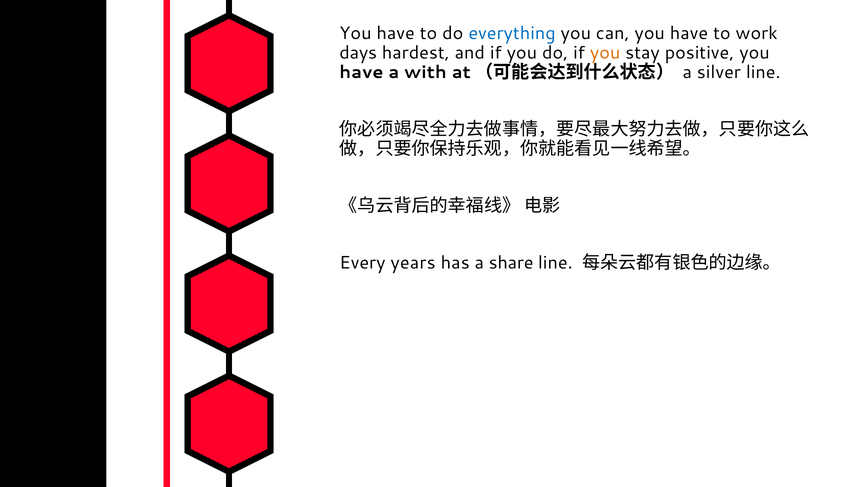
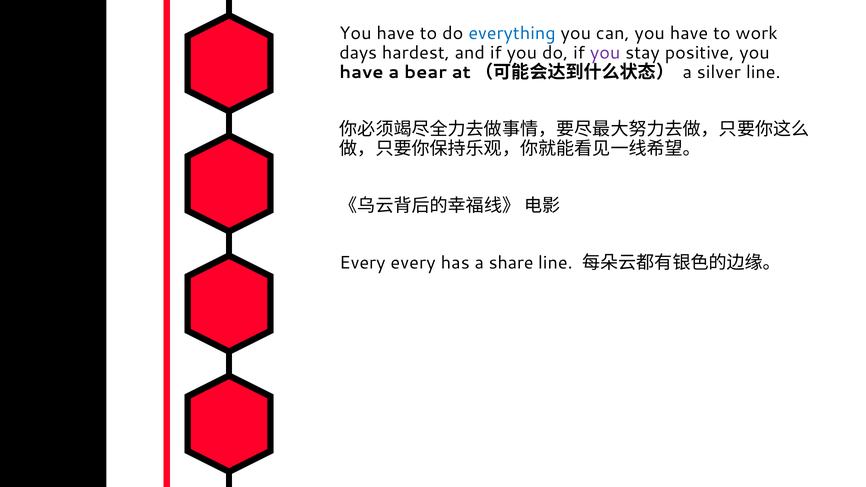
you colour: orange -> purple (605, 53)
with: with -> bear (425, 72)
Every years: years -> every (413, 263)
